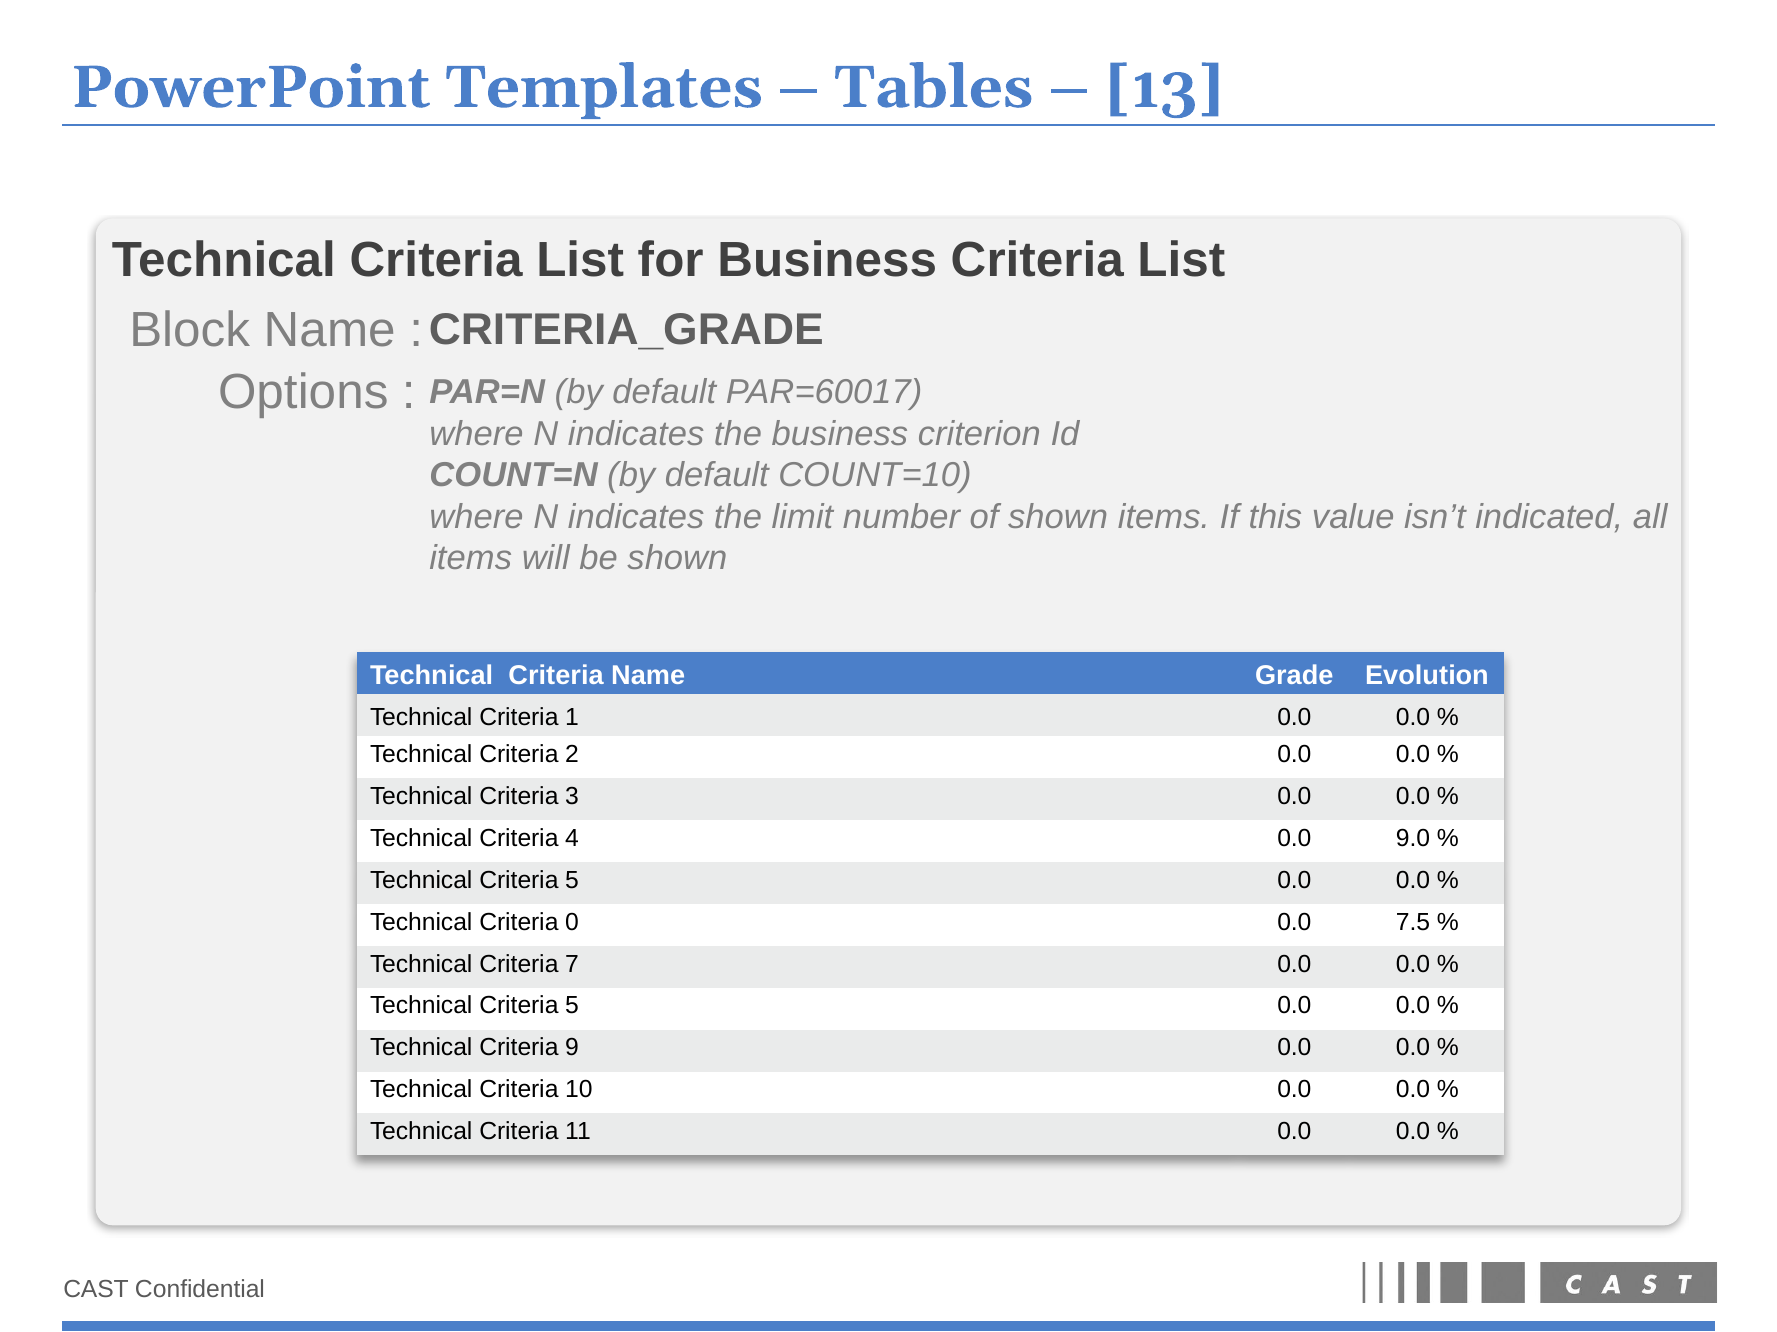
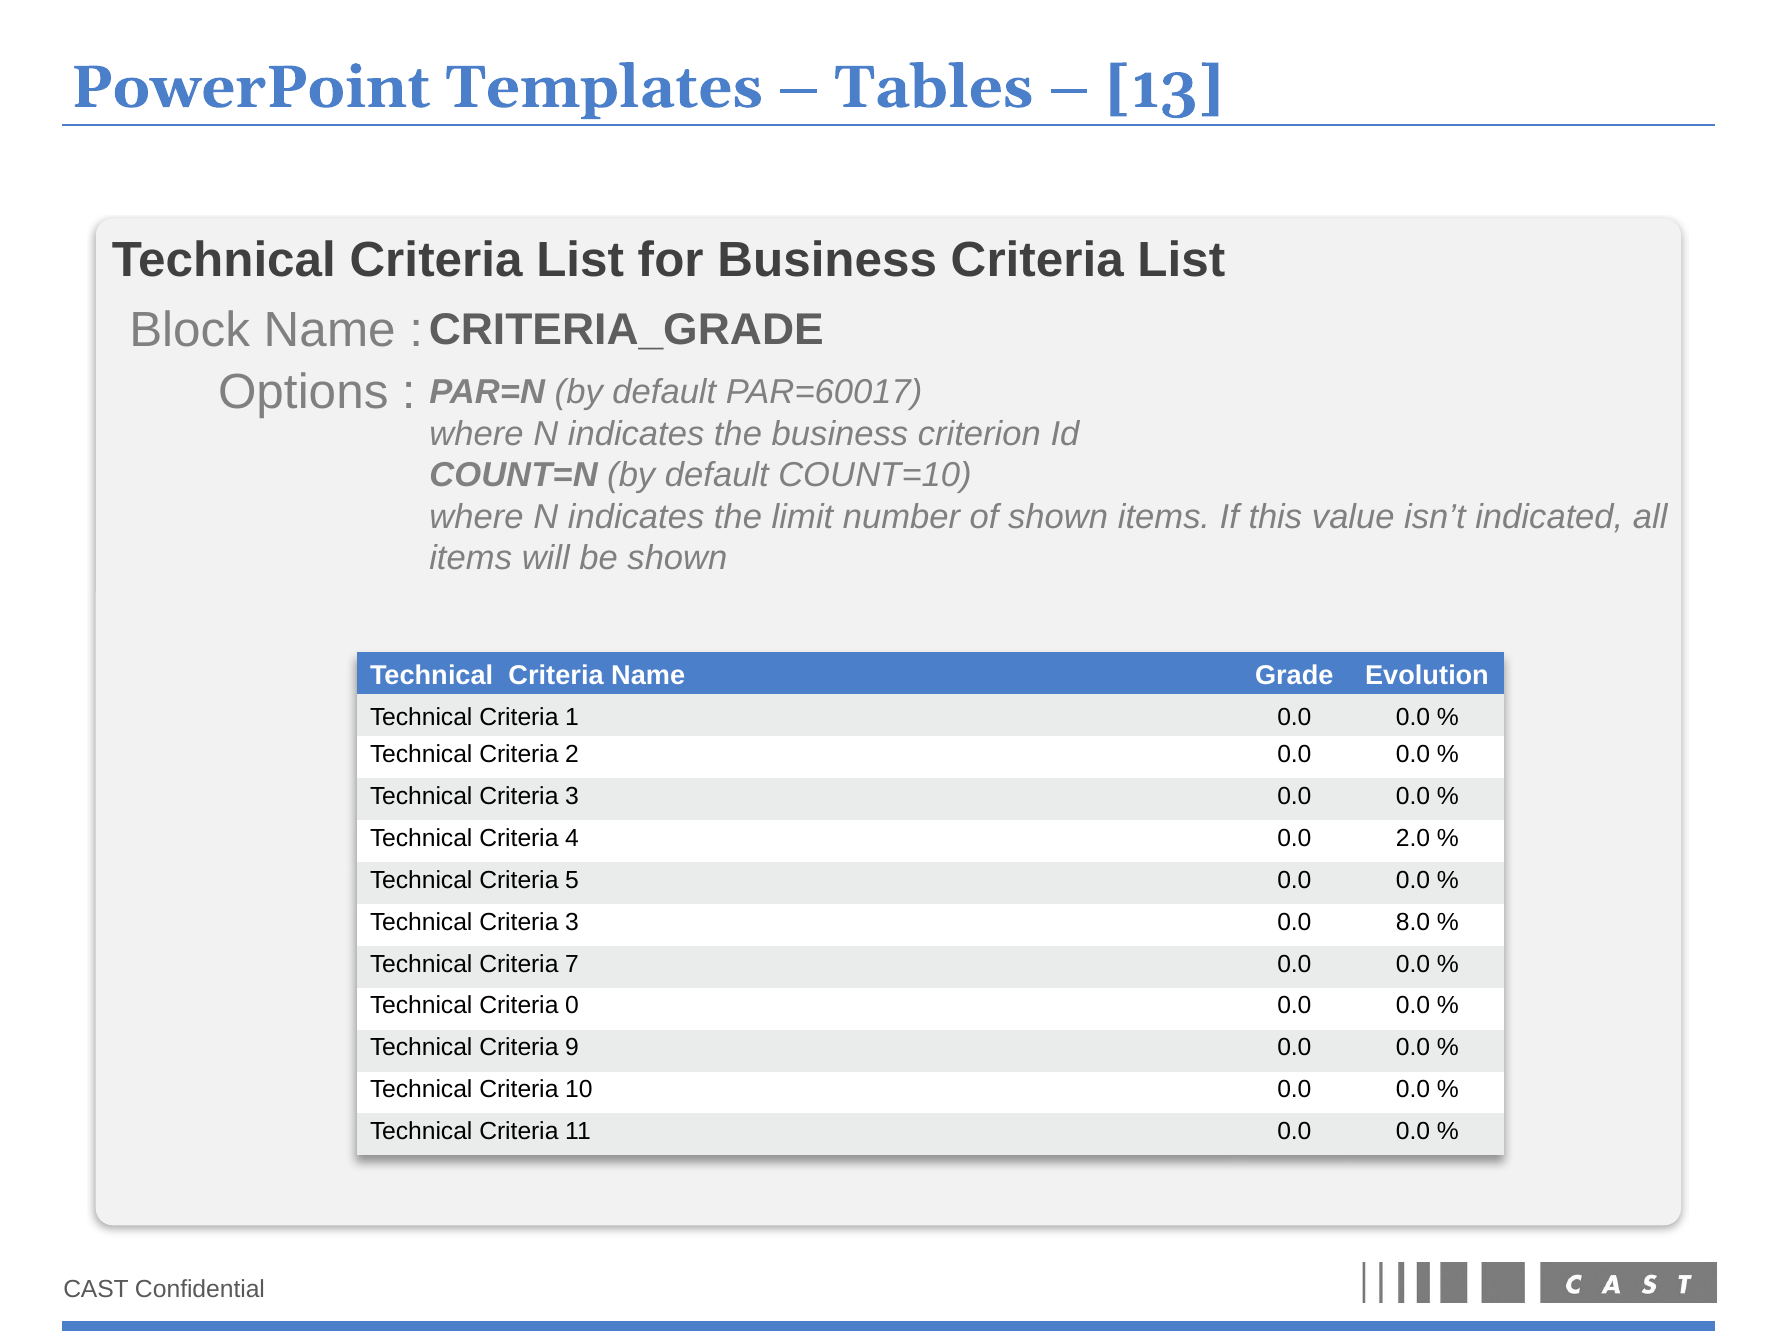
9.0: 9.0 -> 2.0 (1413, 839)
0: 0 -> 3 (572, 922)
7.5: 7.5 -> 8.0 (1413, 922)
5: 5 -> 0 (572, 1006)
